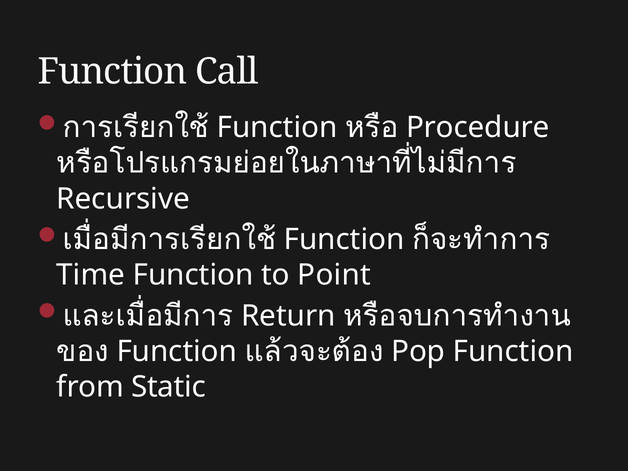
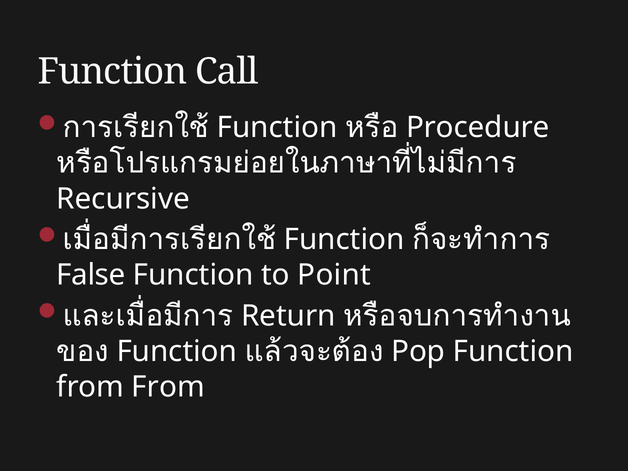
Time: Time -> False (91, 275)
from Static: Static -> From (168, 387)
